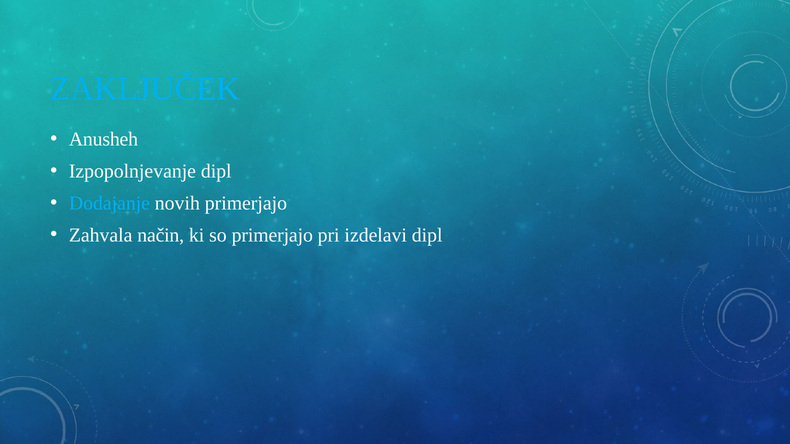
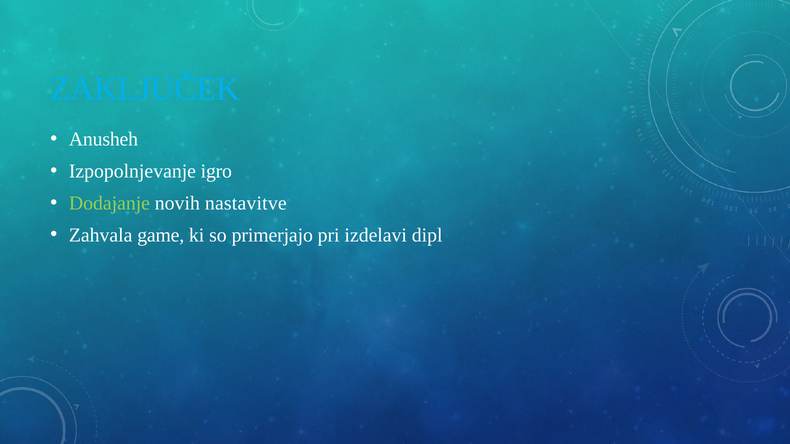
Izpopolnjevanje dipl: dipl -> igro (216, 171)
Dodajanje colour: light blue -> light green (109, 203)
novih primerjajo: primerjajo -> nastavitve (246, 203)
način: način -> game (161, 235)
